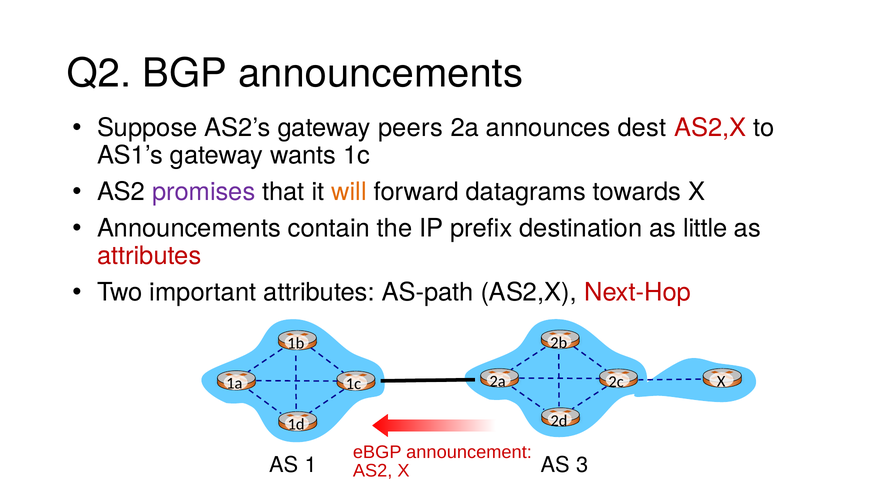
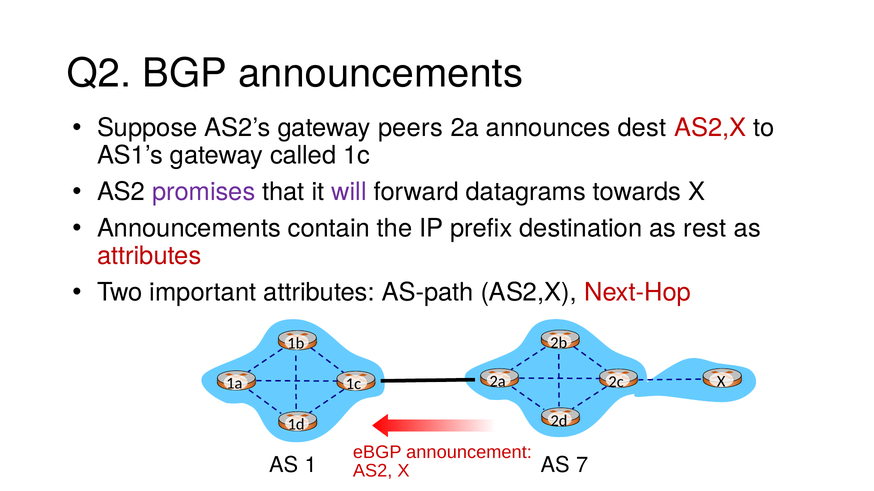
wants: wants -> called (303, 155)
will colour: orange -> purple (349, 192)
little: little -> rest (705, 229)
3: 3 -> 7 (582, 466)
